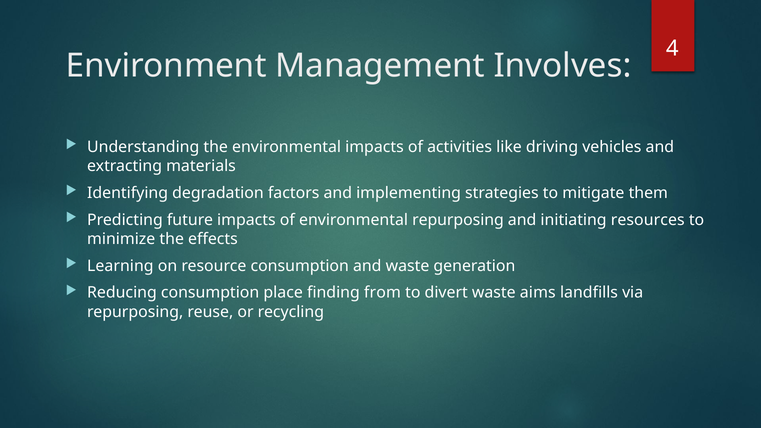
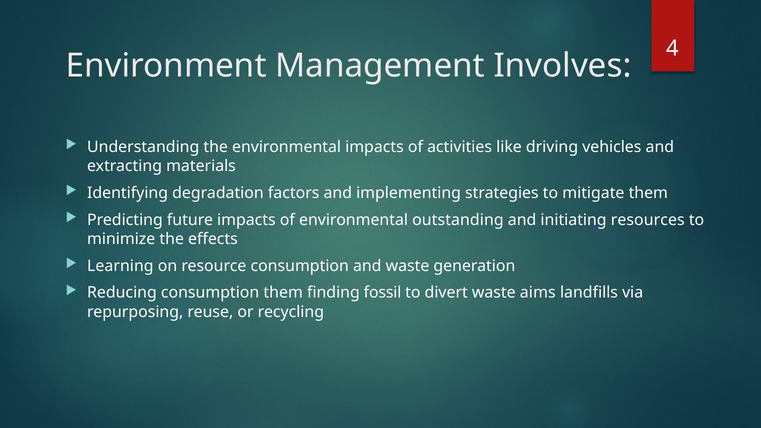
environmental repurposing: repurposing -> outstanding (458, 220)
consumption place: place -> them (283, 293)
from: from -> fossil (383, 293)
